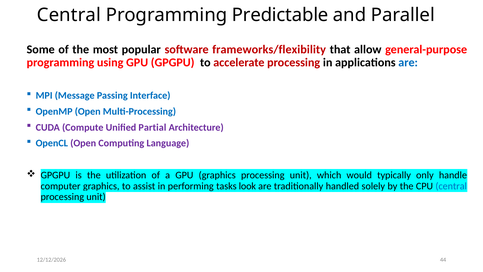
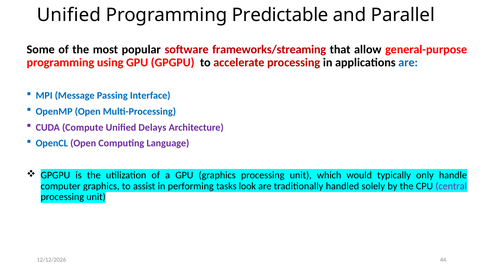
Central: Central -> Unified (69, 15)
frameworks/flexibility: frameworks/flexibility -> frameworks/streaming (269, 49)
Partial: Partial -> Delays (152, 127)
central colour: blue -> purple (451, 186)
